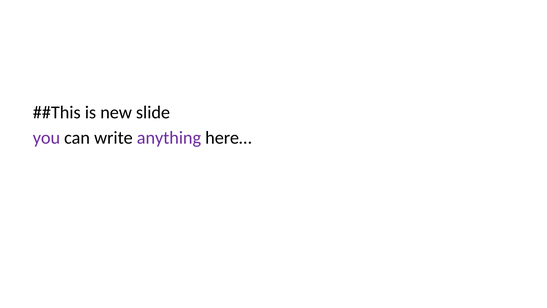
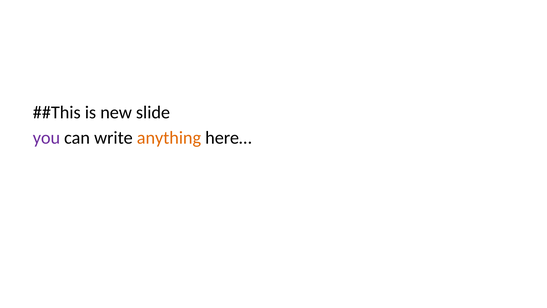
anything colour: purple -> orange (169, 138)
